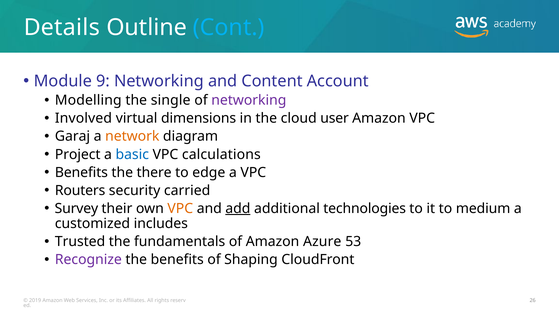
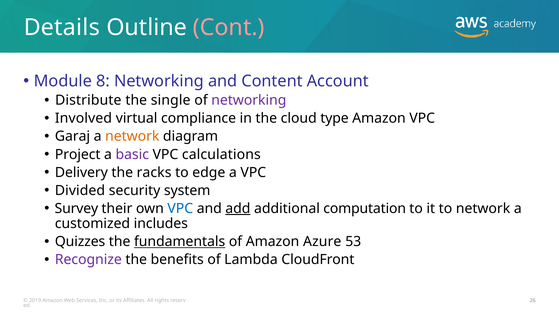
Cont colour: light blue -> pink (229, 27)
9: 9 -> 8 (103, 81)
Modelling: Modelling -> Distribute (88, 100)
dimensions: dimensions -> compliance (199, 118)
user: user -> type (335, 118)
basic colour: blue -> purple (132, 154)
Benefits: Benefits -> Delivery (81, 172)
there: there -> racks (154, 172)
Routers: Routers -> Divided (80, 190)
carried: carried -> system (187, 190)
VPC colour: orange -> blue (180, 208)
technologies: technologies -> computation (365, 208)
to medium: medium -> network (483, 208)
Trusted: Trusted -> Quizzes (80, 241)
fundamentals underline: none -> present (180, 241)
Shaping: Shaping -> Lambda (251, 259)
